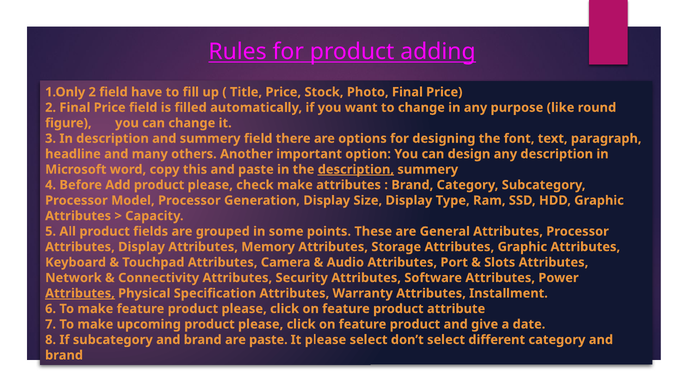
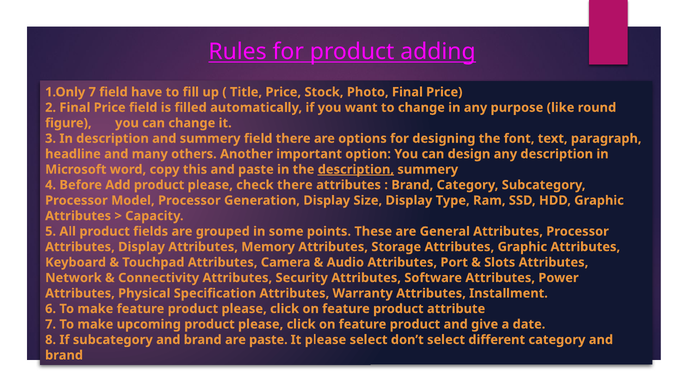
1.Only 2: 2 -> 7 (92, 92)
check make: make -> there (295, 185)
Attributes underline: present -> none (80, 293)
